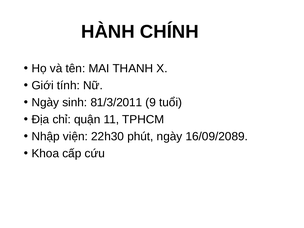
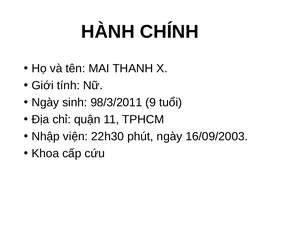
81/3/2011: 81/3/2011 -> 98/3/2011 (116, 102)
16/09/2089: 16/09/2089 -> 16/09/2003 (217, 136)
